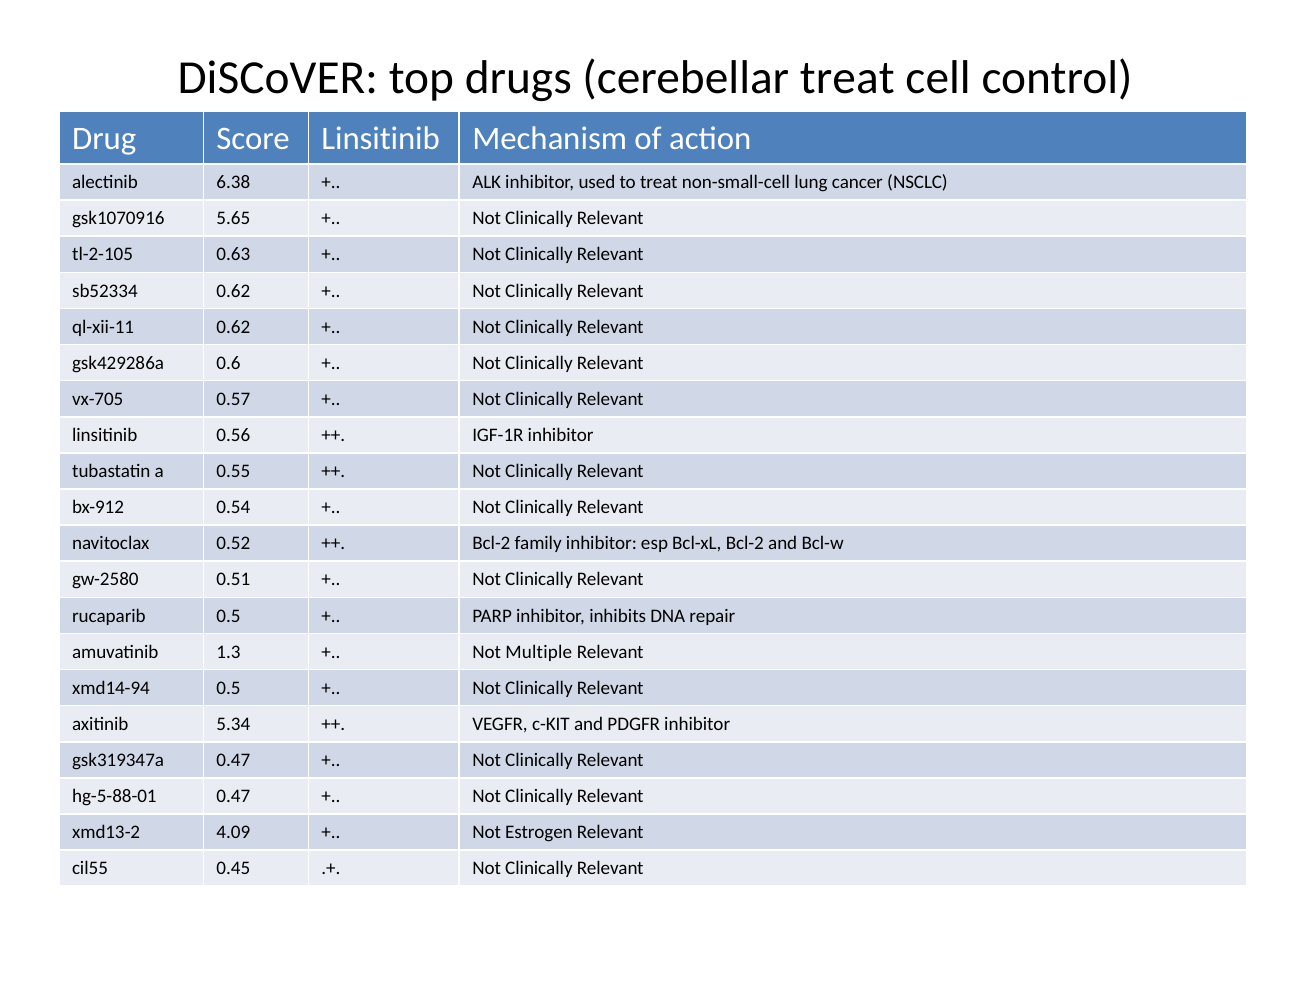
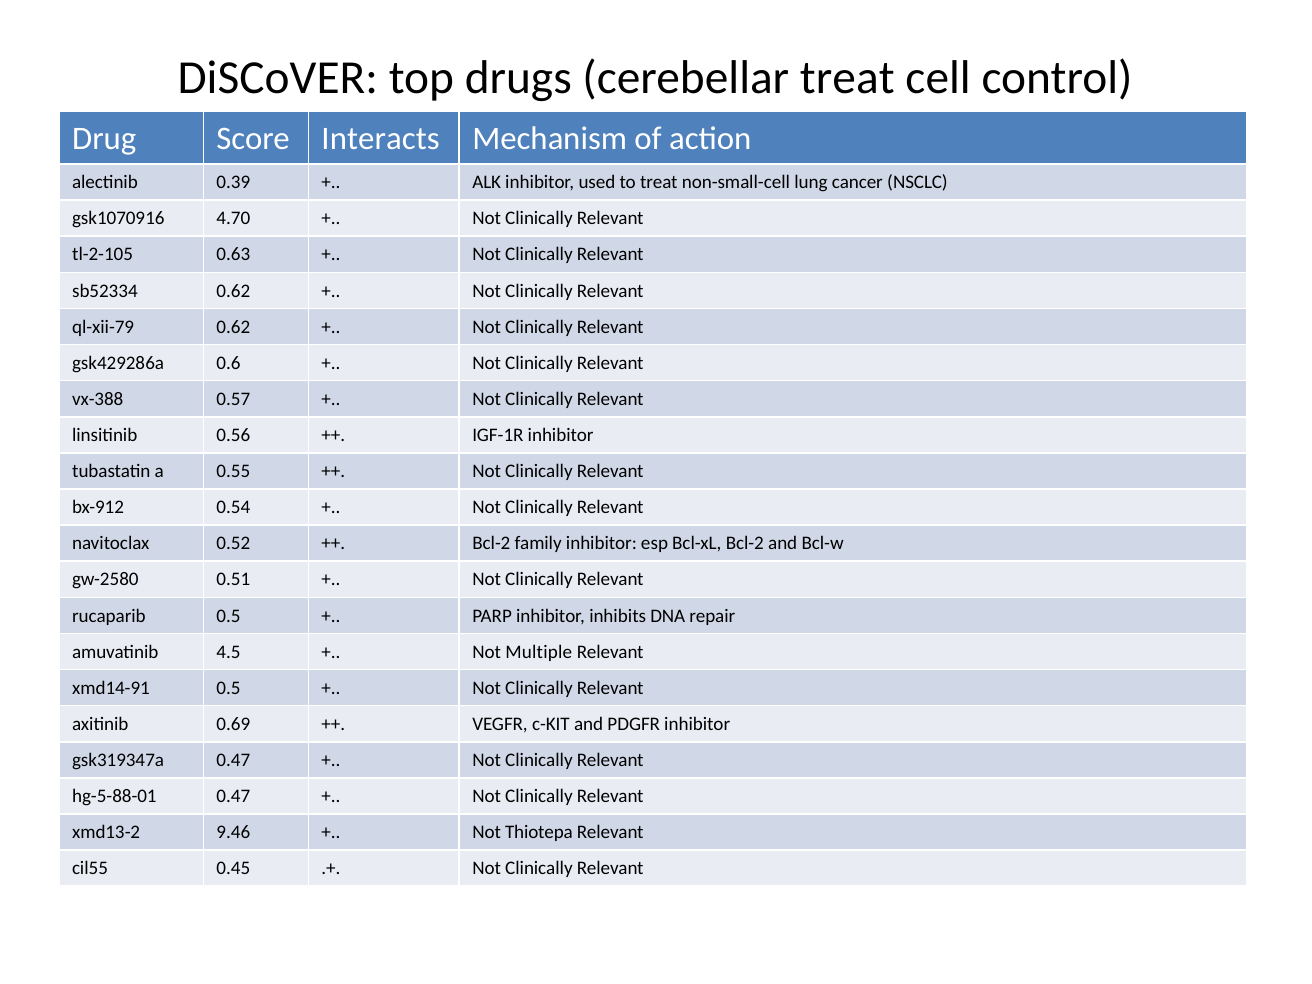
Score Linsitinib: Linsitinib -> Interacts (381, 139)
6.38: 6.38 -> 0.39 (233, 182)
5.65: 5.65 -> 4.70 (233, 219)
ql-xii-11: ql-xii-11 -> ql-xii-79 (103, 327)
vx-705: vx-705 -> vx-388 (98, 399)
1.3: 1.3 -> 4.5 (229, 652)
xmd14-94: xmd14-94 -> xmd14-91 (111, 688)
5.34: 5.34 -> 0.69 (233, 724)
4.09: 4.09 -> 9.46 (233, 832)
Estrogen: Estrogen -> Thiotepa (539, 832)
